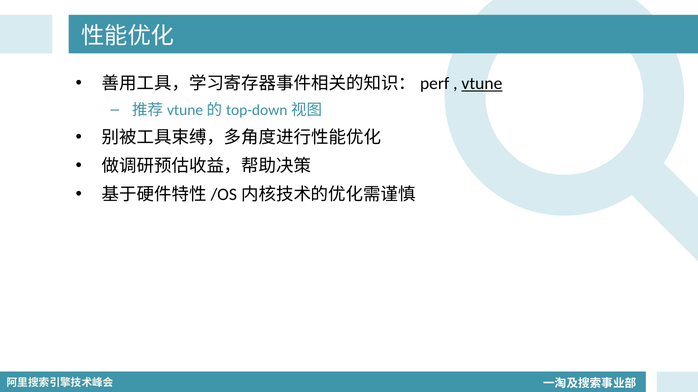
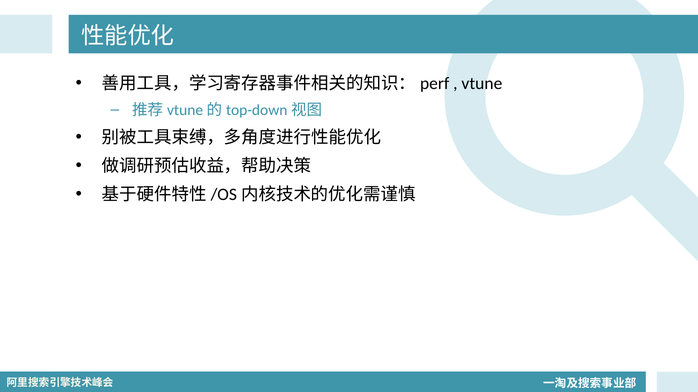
vtune underline: present -> none (482, 84)
